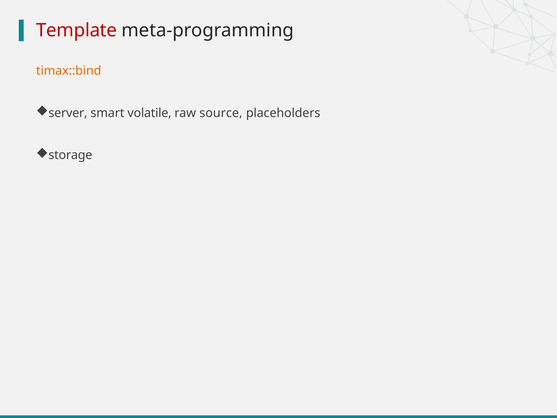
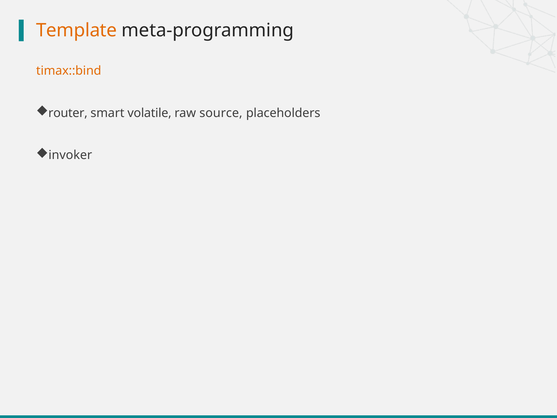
Template colour: red -> orange (77, 30)
server: server -> router (68, 113)
storage: storage -> invoker (70, 155)
